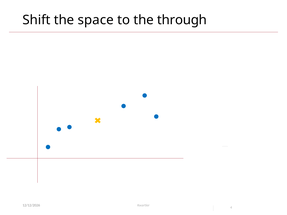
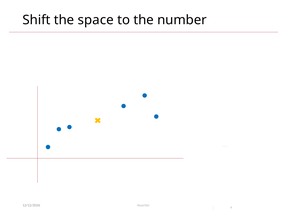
through: through -> number (182, 20)
